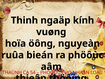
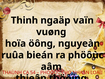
kính: kính -> vaïn (83, 20)
